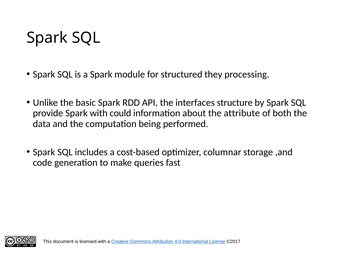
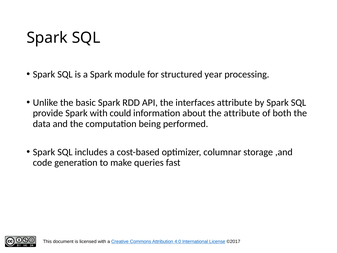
they: they -> year (213, 74)
interfaces structure: structure -> attribute (235, 102)
